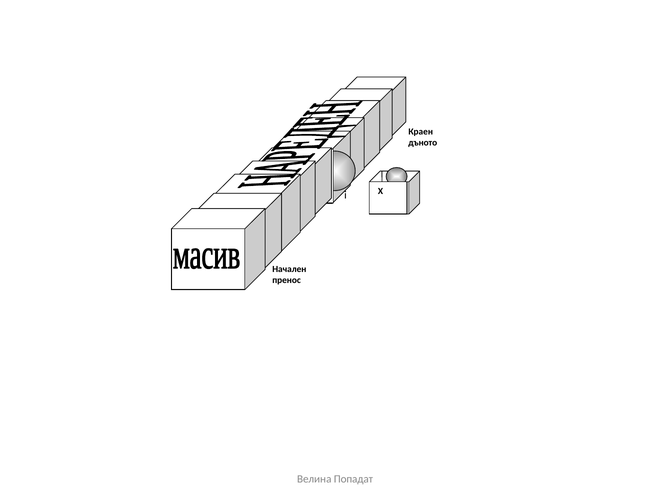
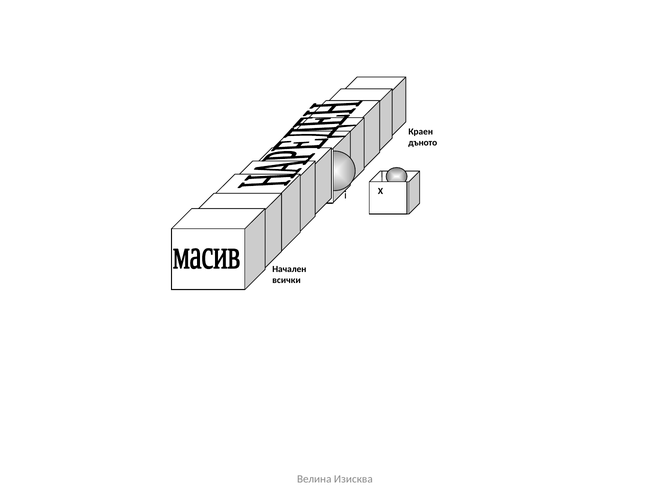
пренос: пренос -> всички (286, 281)
Попадат: Попадат -> Изисква (353, 480)
